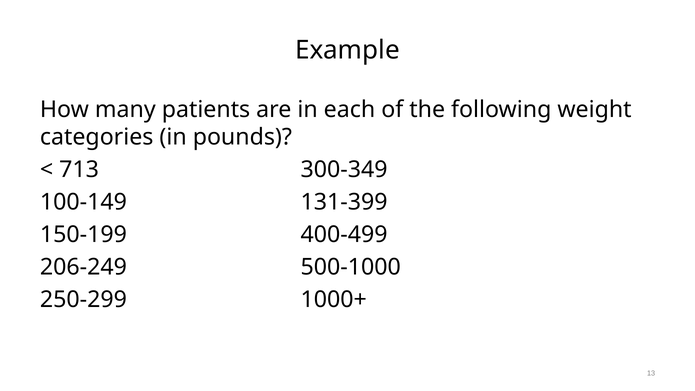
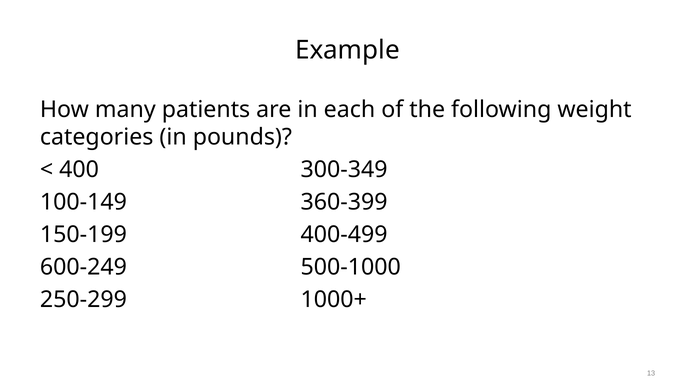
713: 713 -> 400 (79, 170)
131-399: 131-399 -> 360-399 (344, 202)
206-249: 206-249 -> 600-249 (83, 267)
